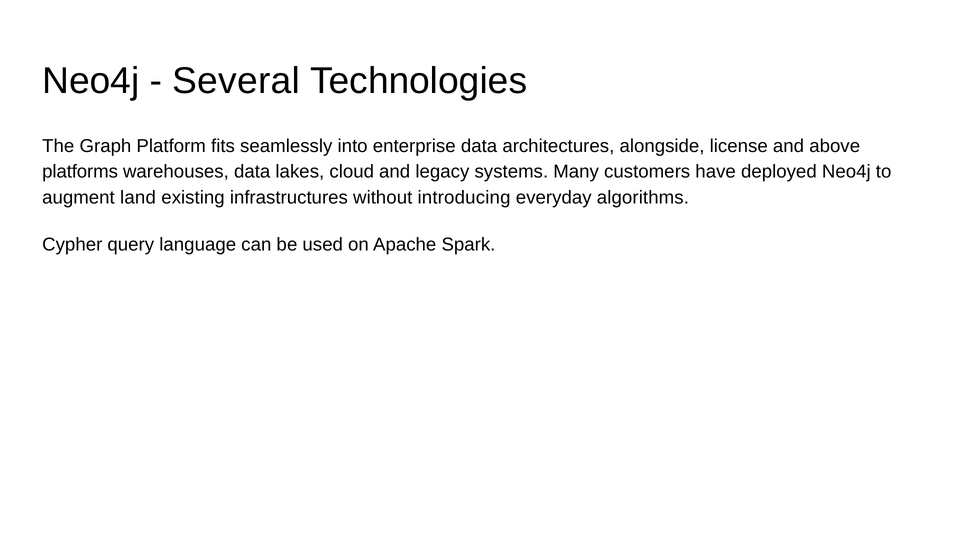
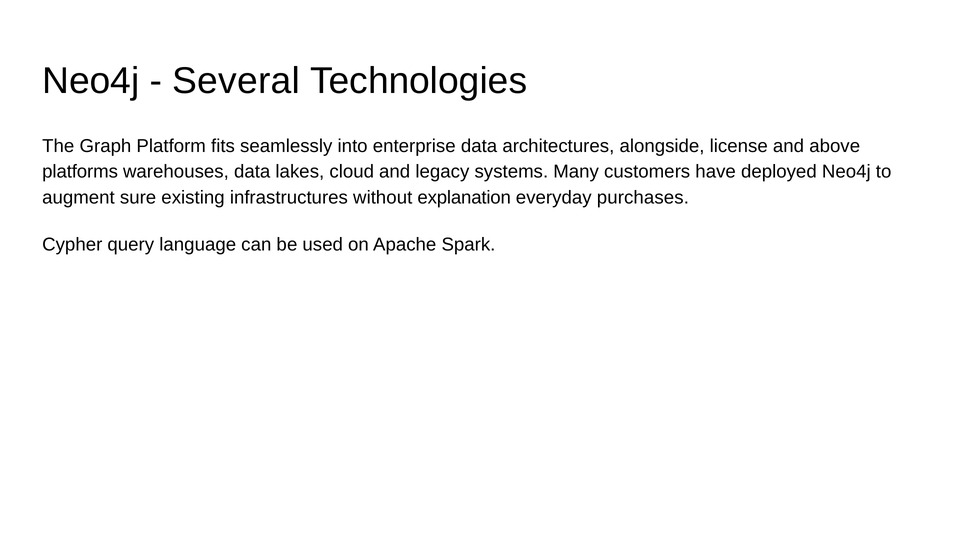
land: land -> sure (138, 197)
introducing: introducing -> explanation (464, 197)
algorithms: algorithms -> purchases (643, 197)
